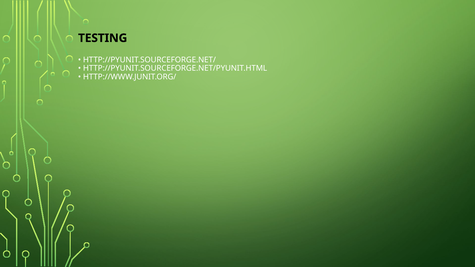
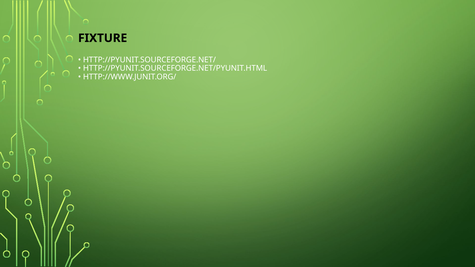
TESTING: TESTING -> FIXTURE (103, 38)
